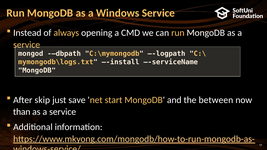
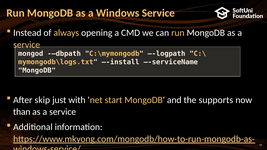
save: save -> with (77, 100)
between: between -> supports (216, 100)
